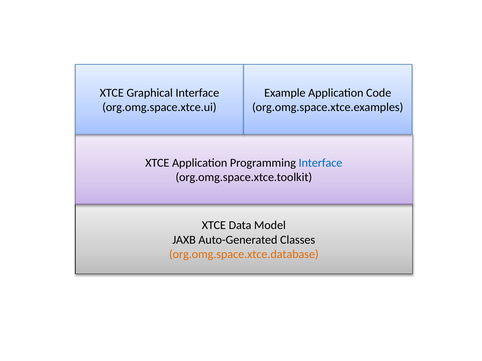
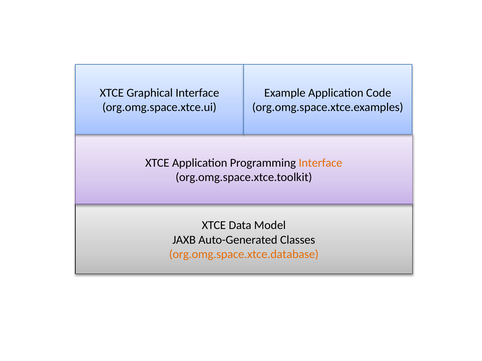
Interface colour: blue -> orange (320, 163)
